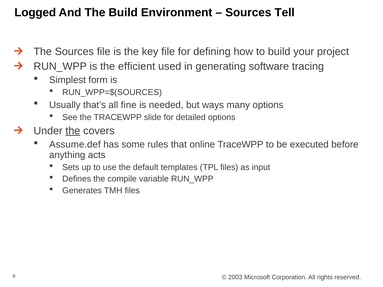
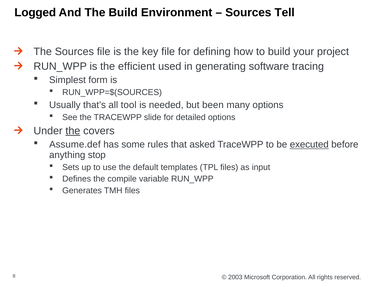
fine: fine -> tool (129, 105)
ways: ways -> been (213, 105)
online: online -> asked (202, 145)
executed underline: none -> present (309, 145)
acts: acts -> stop (97, 155)
